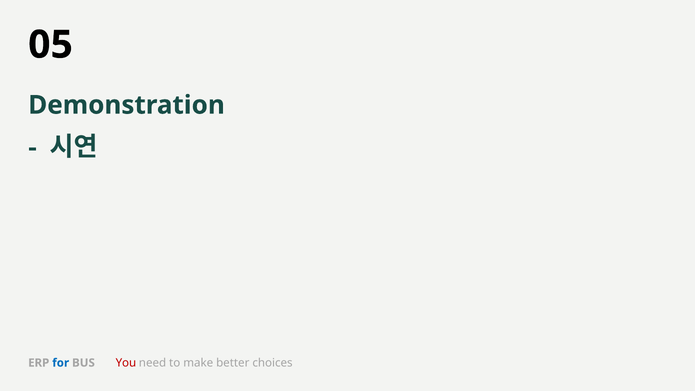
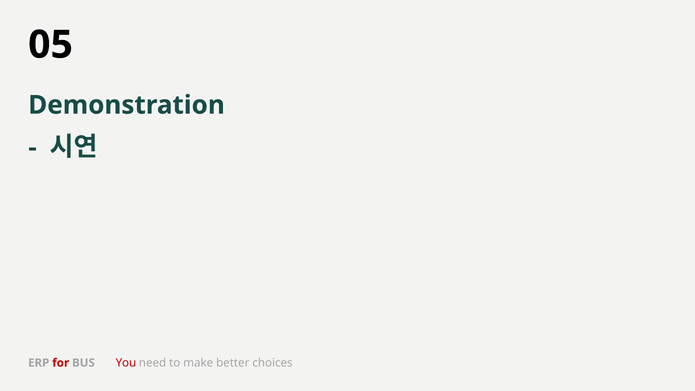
for colour: blue -> red (61, 363)
